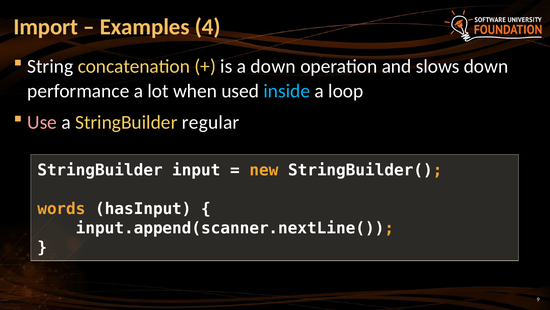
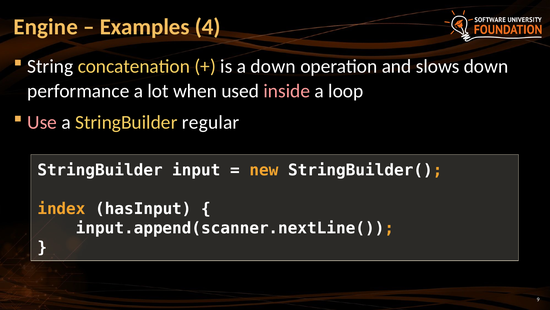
Import: Import -> Engine (46, 27)
inside colour: light blue -> pink (287, 91)
words: words -> index (61, 208)
